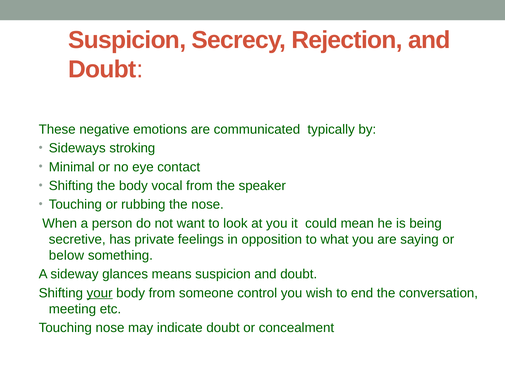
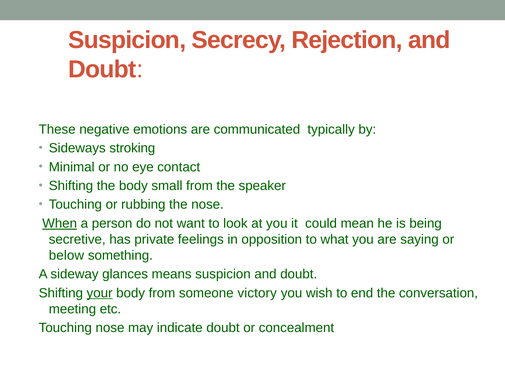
vocal: vocal -> small (167, 186)
When underline: none -> present (60, 223)
control: control -> victory (257, 293)
